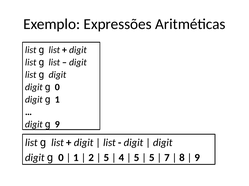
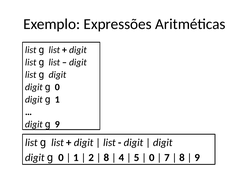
5: 5 -> 8 (106, 158)
5: 5 -> 0 (152, 158)
